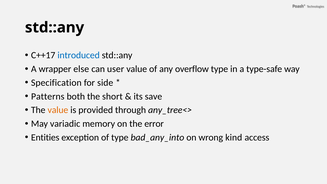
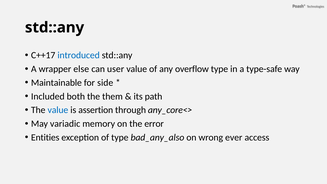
Specification: Specification -> Maintainable (56, 83)
Patterns: Patterns -> Included (48, 96)
short: short -> them (112, 96)
save: save -> path (154, 96)
value colour: orange -> blue (58, 110)
provided: provided -> assertion (96, 110)
any_tree<>: any_tree<> -> any_core<> (170, 110)
bad_any_into: bad_any_into -> bad_any_also (157, 137)
kind: kind -> ever (234, 137)
